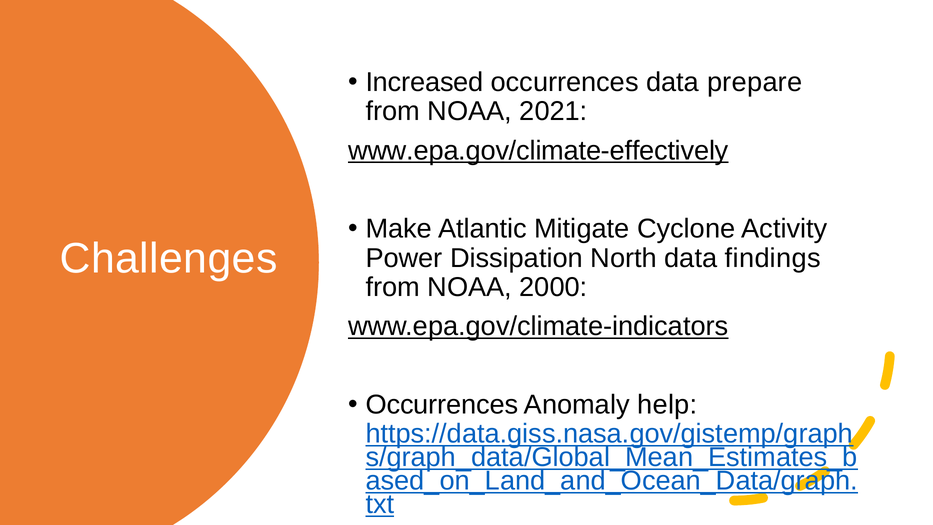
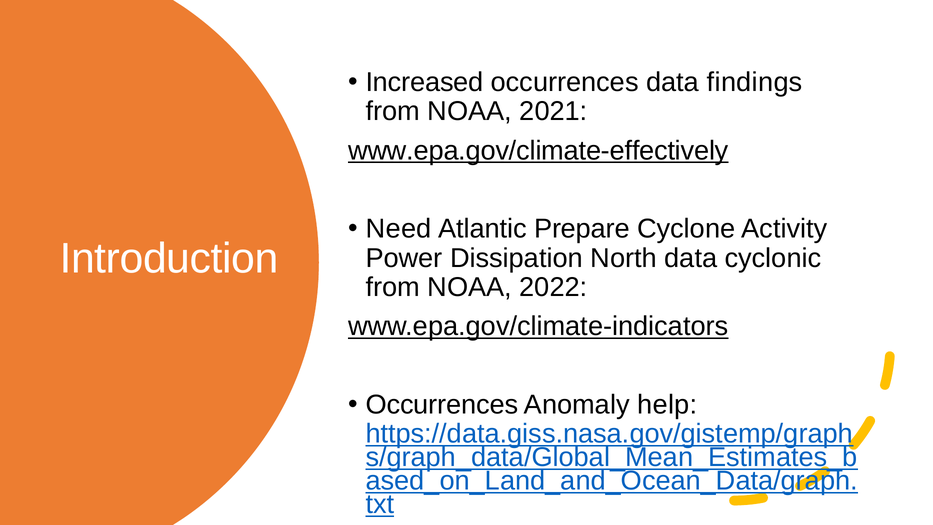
prepare: prepare -> findings (755, 82)
Make: Make -> Need (399, 229)
Mitigate: Mitigate -> Prepare (582, 229)
Challenges: Challenges -> Introduction (169, 259)
findings: findings -> cyclonic (773, 258)
2000: 2000 -> 2022 (553, 287)
